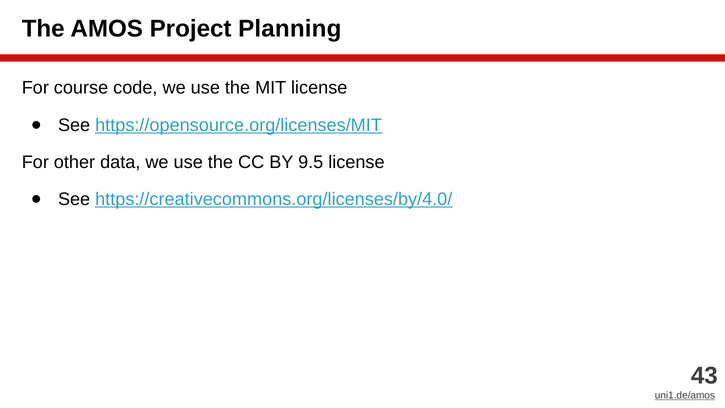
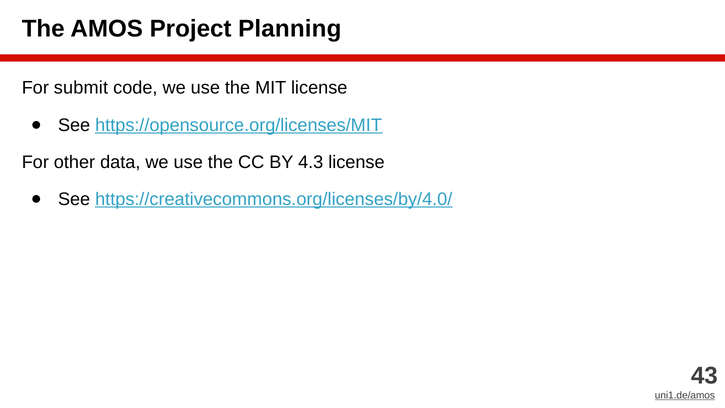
course: course -> submit (81, 88)
9.5: 9.5 -> 4.3 (311, 162)
